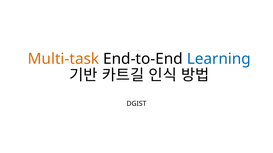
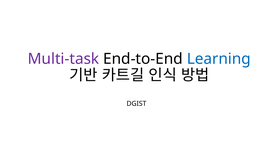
Multi-task colour: orange -> purple (63, 59)
